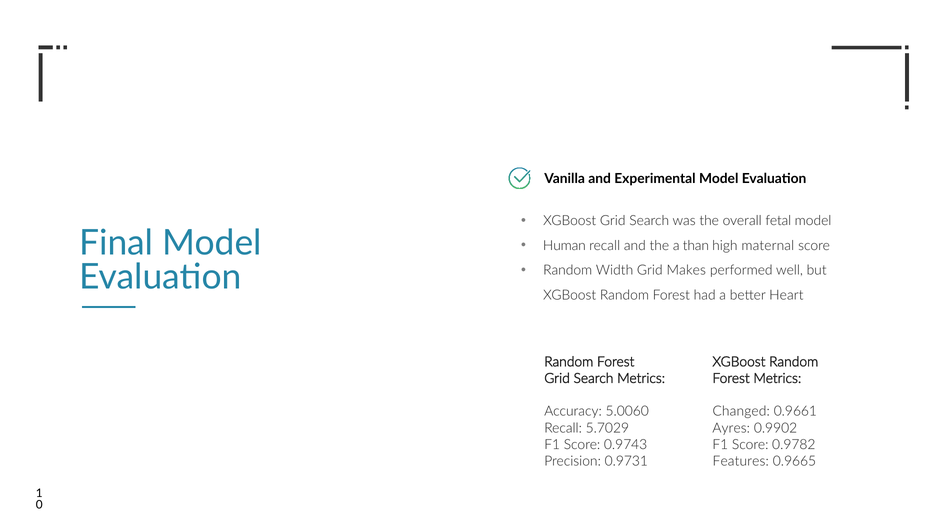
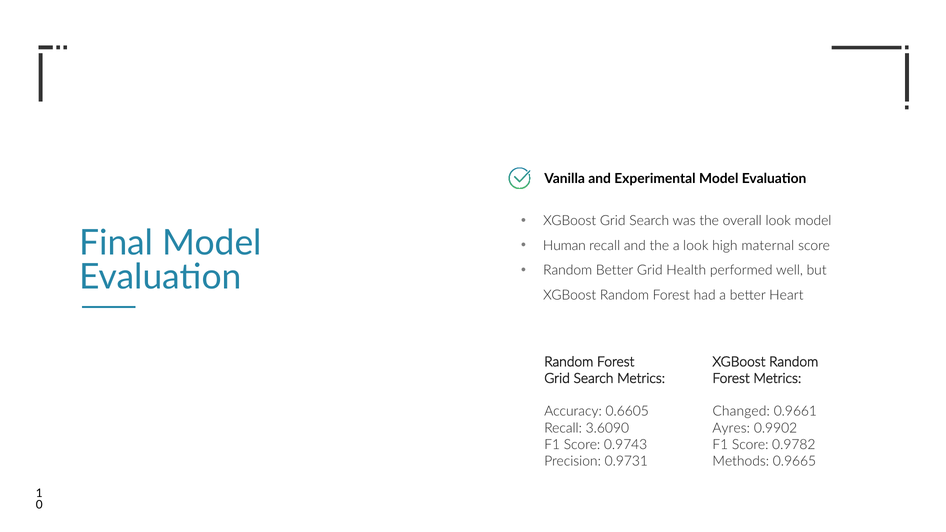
overall fetal: fetal -> look (778, 221)
a than: than -> look (696, 246)
Random Width: Width -> Better (615, 271)
Makes: Makes -> Health (686, 271)
5.0060: 5.0060 -> 0.6605 (627, 412)
5.7029: 5.7029 -> 3.6090 (607, 428)
Features: Features -> Methods (741, 461)
